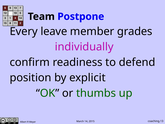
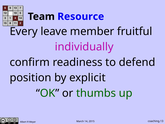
Postpone: Postpone -> Resource (81, 17)
grades: grades -> fruitful (135, 31)
